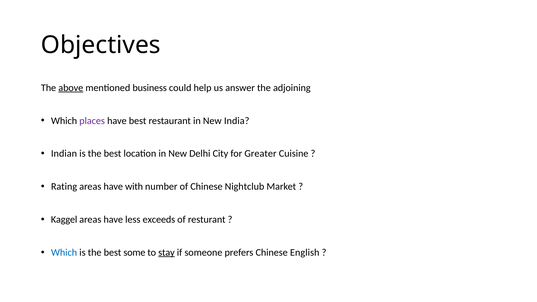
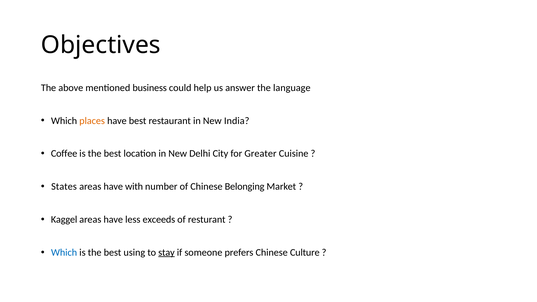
above underline: present -> none (71, 88)
adjoining: adjoining -> language (292, 88)
places colour: purple -> orange (92, 121)
Indian: Indian -> Coffee (64, 154)
Rating: Rating -> States (64, 187)
Nightclub: Nightclub -> Belonging (245, 187)
some: some -> using (134, 252)
English: English -> Culture (305, 252)
